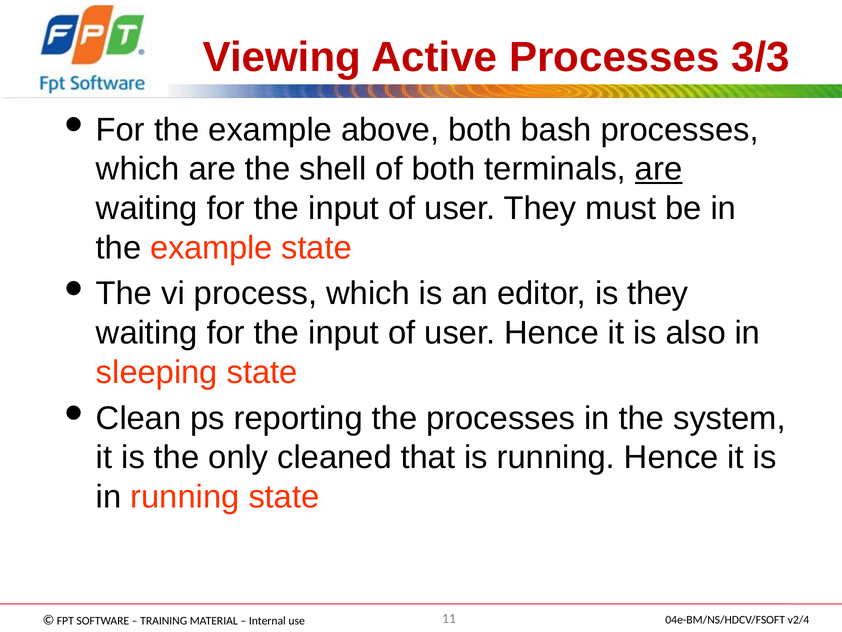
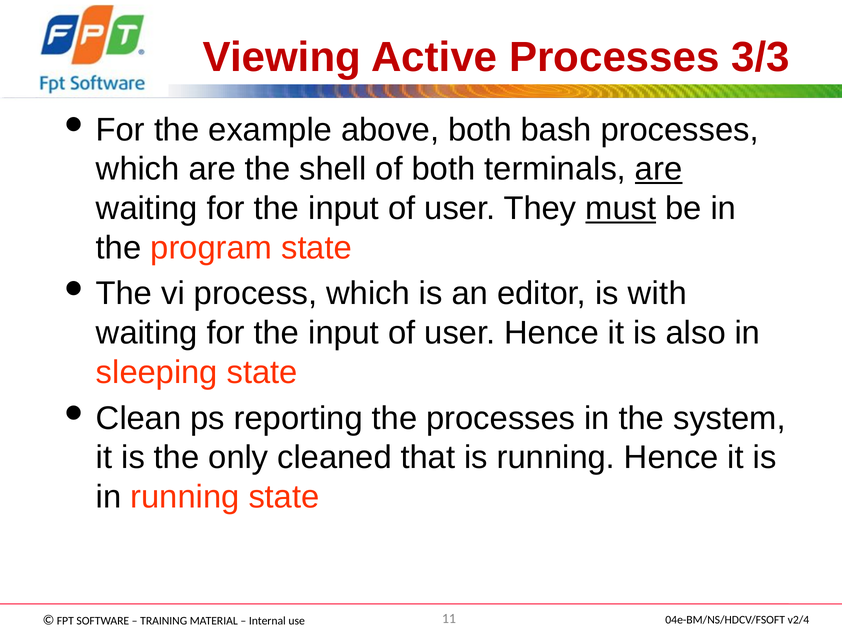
must underline: none -> present (621, 208)
example: example -> program (211, 248)
is they: they -> with (657, 293)
